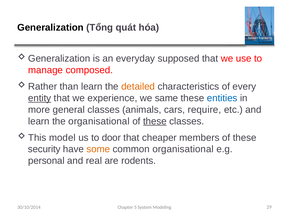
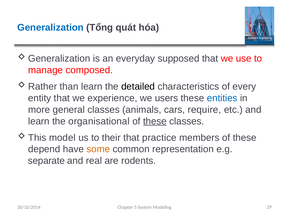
Generalization colour: black -> blue (50, 27)
detailed colour: orange -> black (138, 86)
entity underline: present -> none (40, 98)
same: same -> users (167, 98)
door: door -> their (111, 137)
cheaper: cheaper -> practice (159, 137)
security: security -> depend (44, 149)
common organisational: organisational -> representation (183, 149)
personal: personal -> separate (46, 161)
